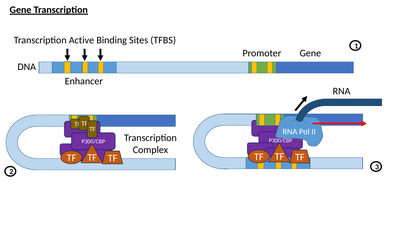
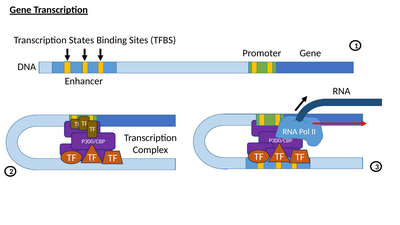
Active: Active -> States (81, 40)
